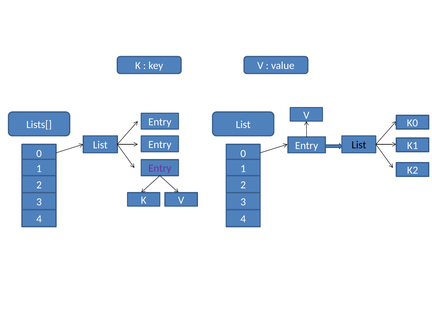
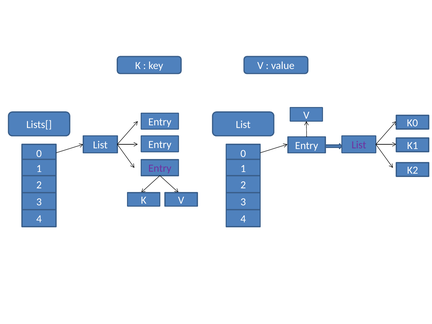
List colour: black -> purple (359, 145)
